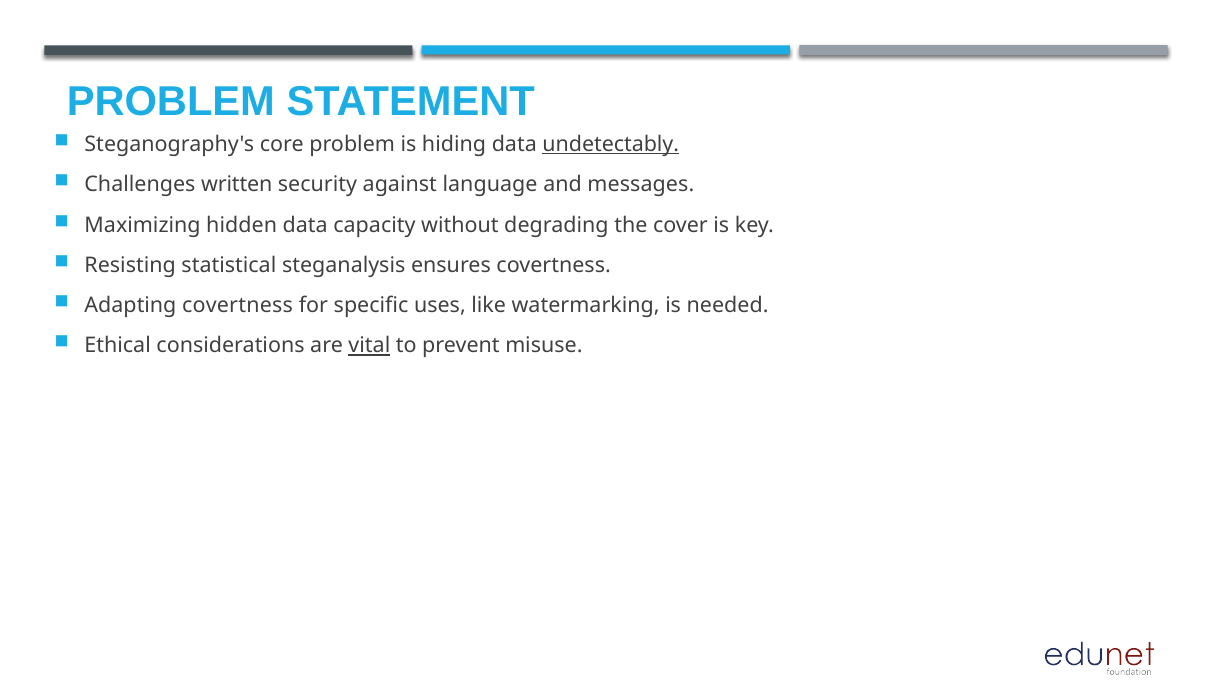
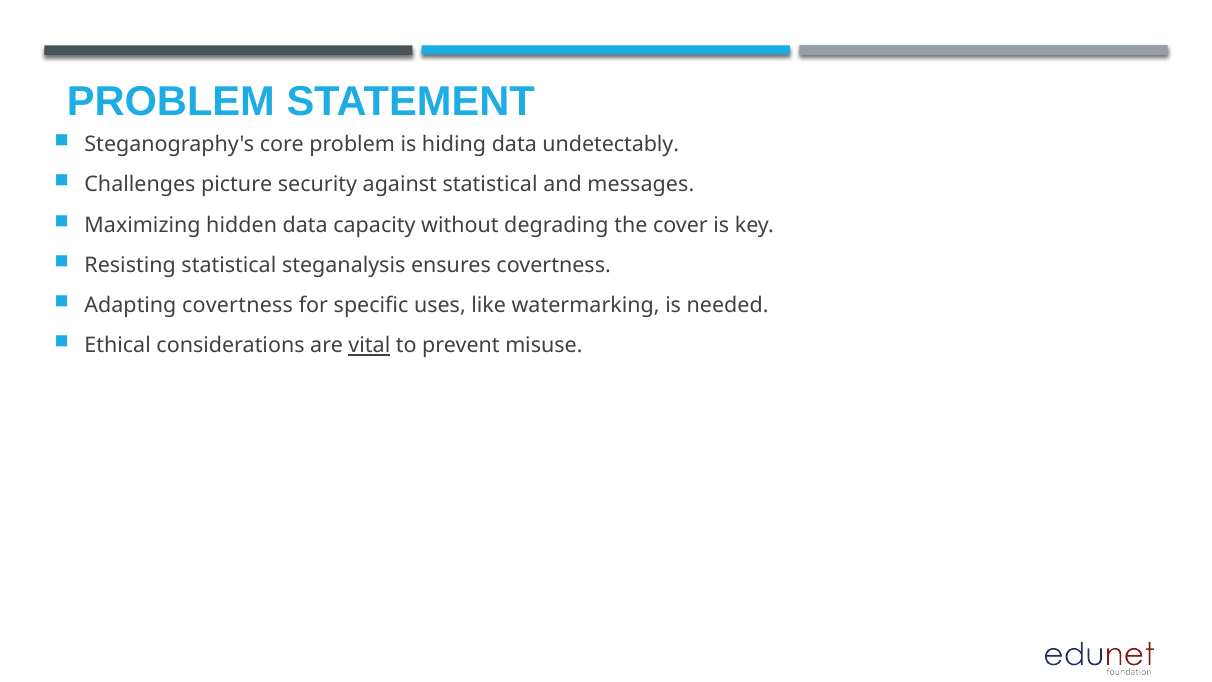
undetectably underline: present -> none (611, 145)
written: written -> picture (237, 185)
against language: language -> statistical (490, 185)
